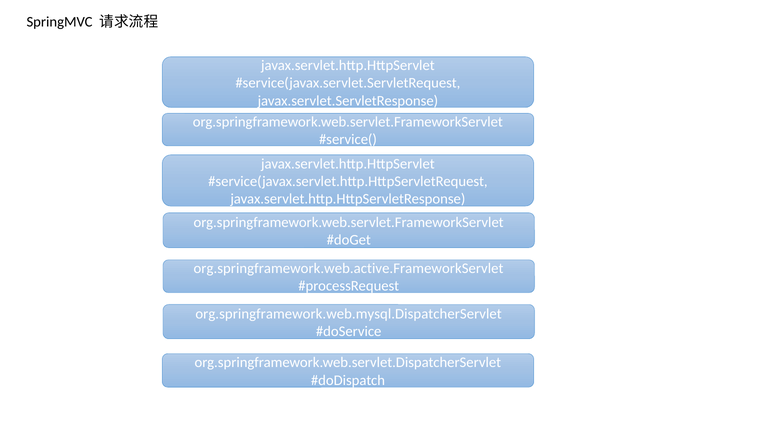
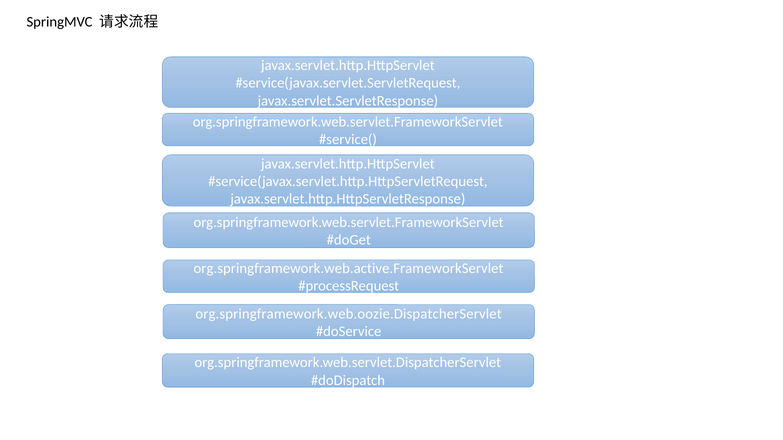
org.springframework.web.mysql.DispatcherServlet: org.springframework.web.mysql.DispatcherServlet -> org.springframework.web.oozie.DispatcherServlet (349, 314)
